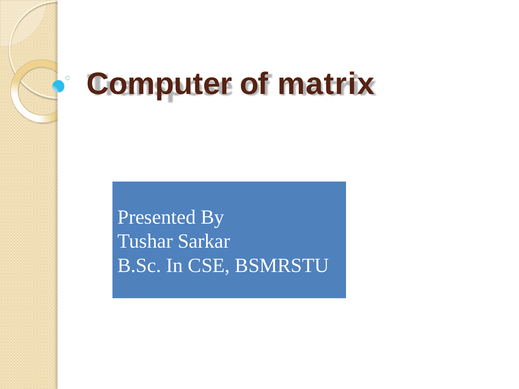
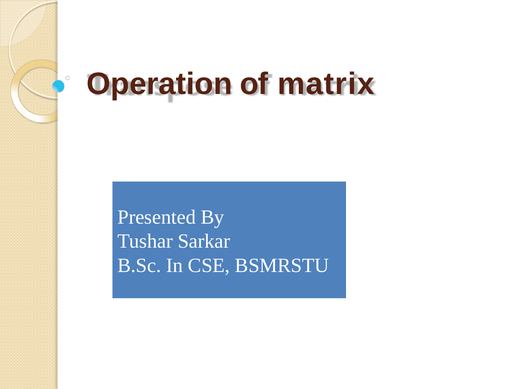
Computer: Computer -> Operation (159, 84)
